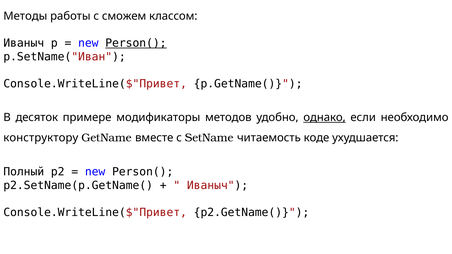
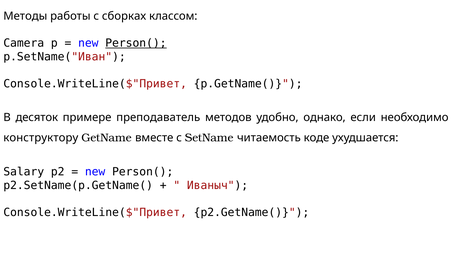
сможем: сможем -> сборках (124, 16)
Иваныч: Иваныч -> Camera (24, 43)
модификаторы: модификаторы -> преподаватель (158, 118)
однако underline: present -> none (325, 118)
Полный: Полный -> Salary (24, 172)
